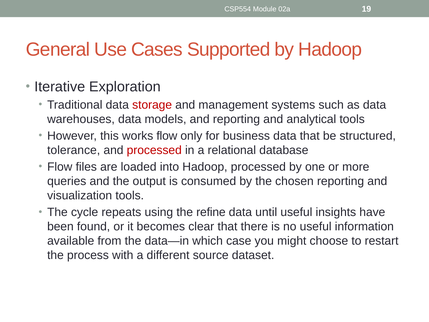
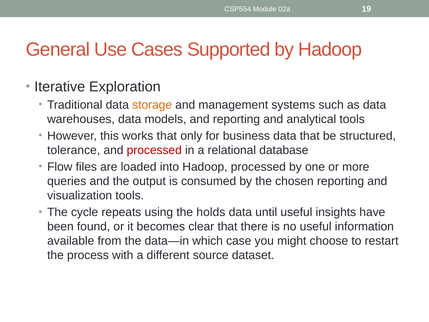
storage colour: red -> orange (152, 105)
works flow: flow -> that (167, 136)
refine: refine -> holds (211, 212)
